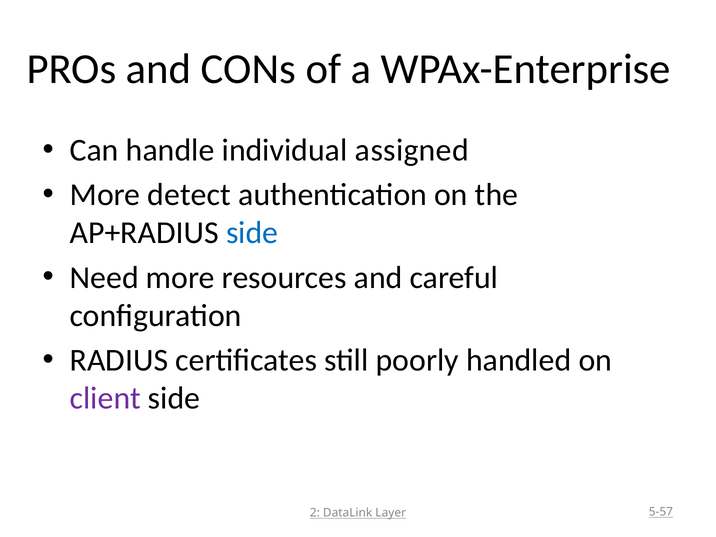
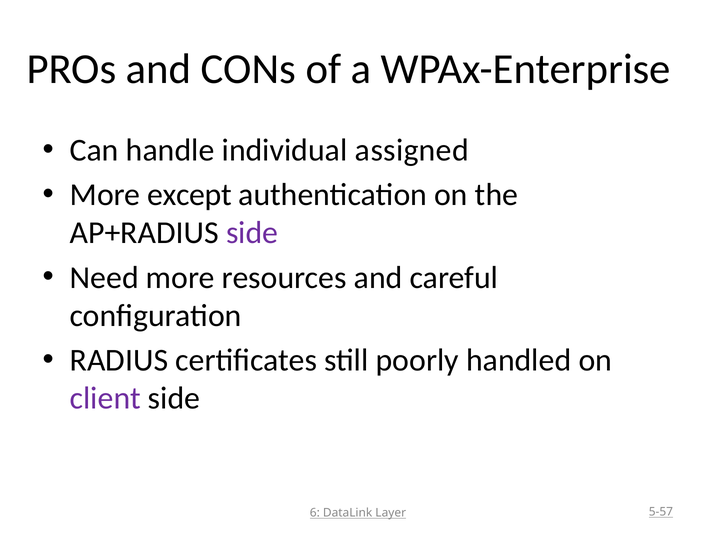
detect: detect -> except (189, 195)
side colour: blue -> purple (252, 233)
2: 2 -> 6 (315, 513)
